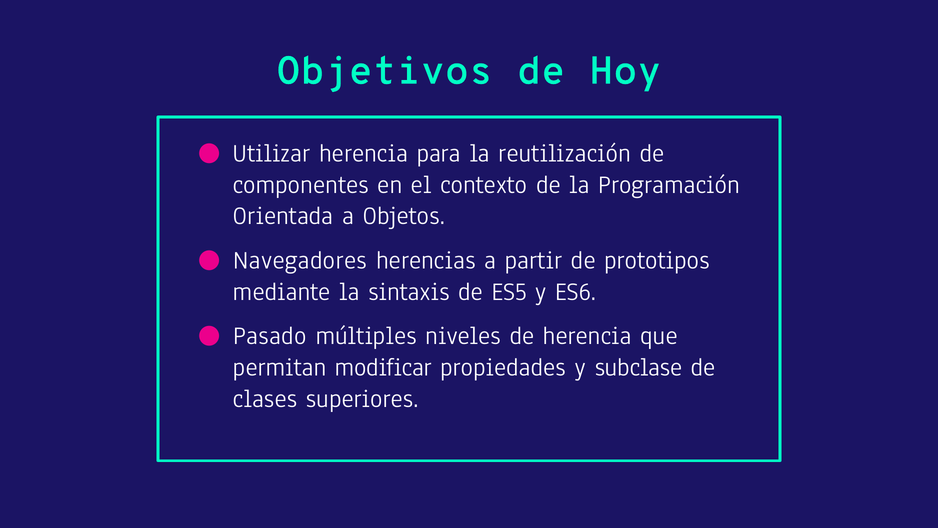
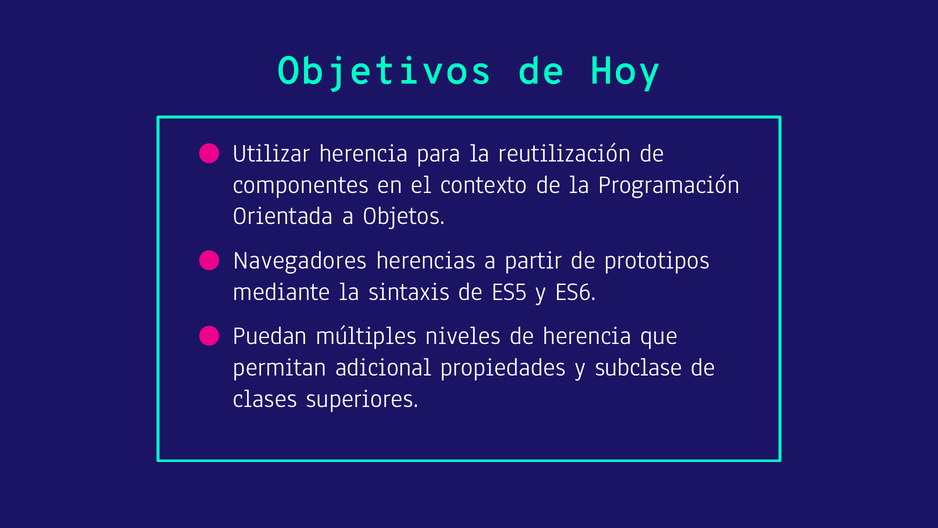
Pasado: Pasado -> Puedan (270, 336)
modificar: modificar -> adicional (383, 367)
